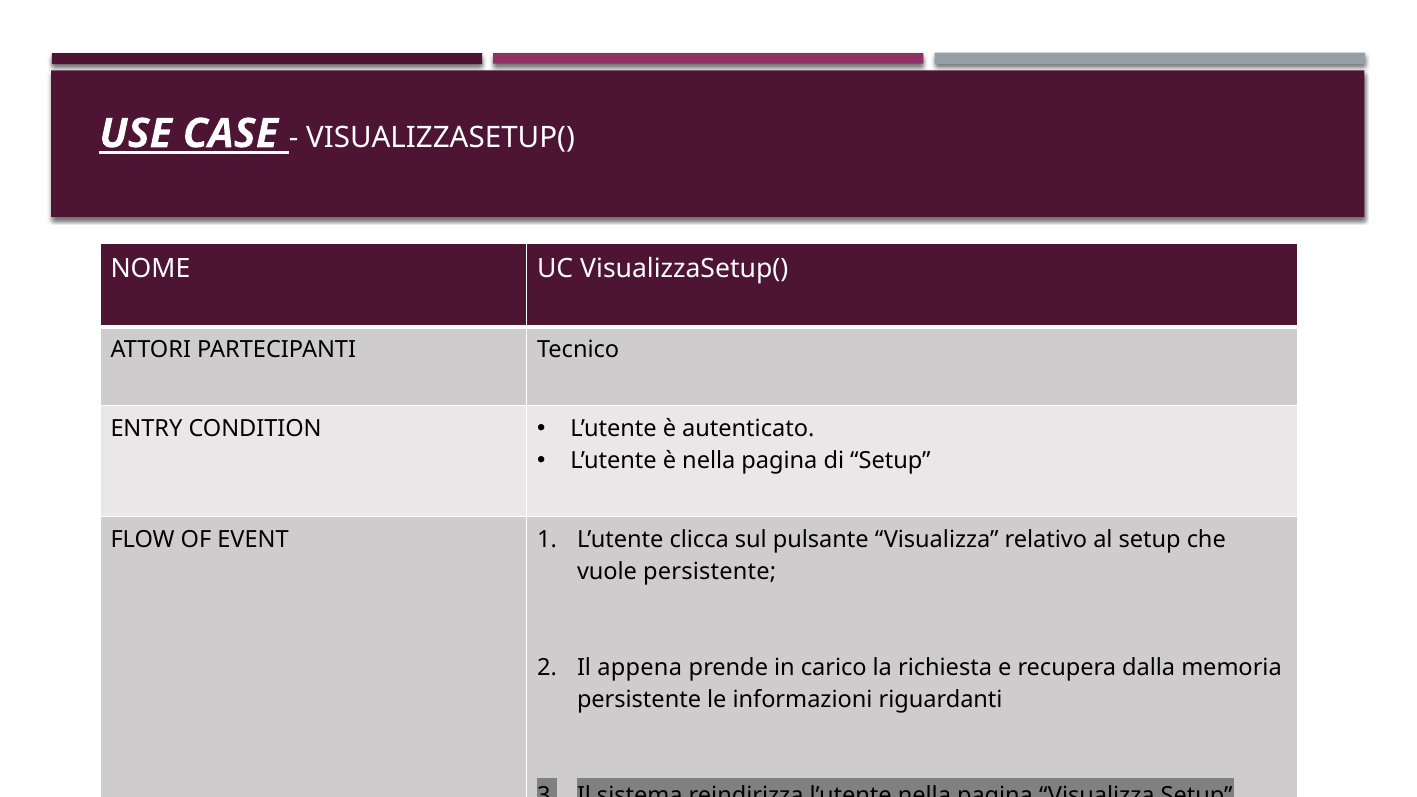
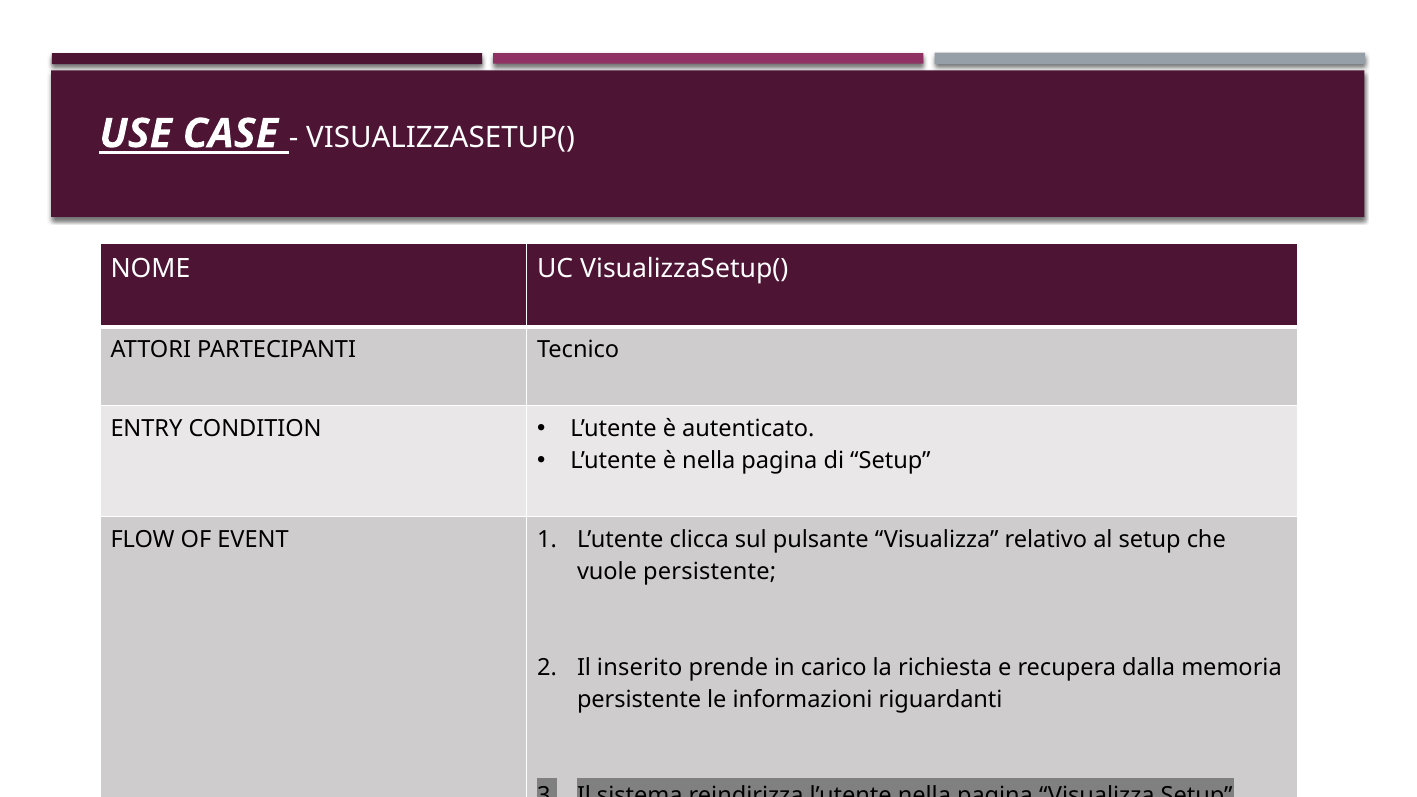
appena: appena -> inserito (640, 667)
